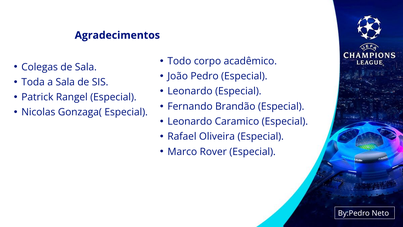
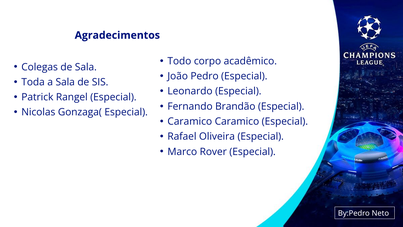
Leonardo: Leonardo -> Caramico (190, 121)
